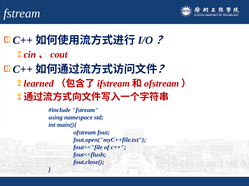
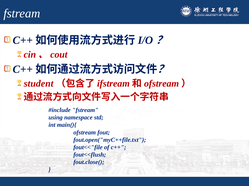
learned: learned -> student (39, 84)
